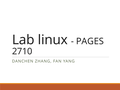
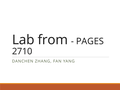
linux: linux -> from (53, 40)
